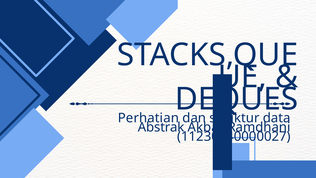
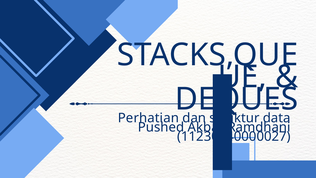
Abstrak: Abstrak -> Pushed (161, 127)
